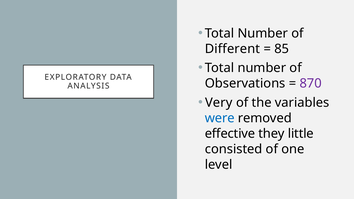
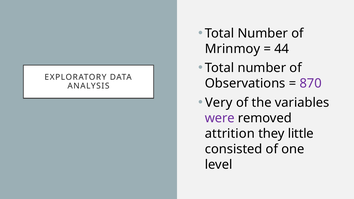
Different: Different -> Mrinmoy (233, 49)
85: 85 -> 44 (282, 49)
were colour: blue -> purple (220, 118)
effective: effective -> attrition (230, 134)
